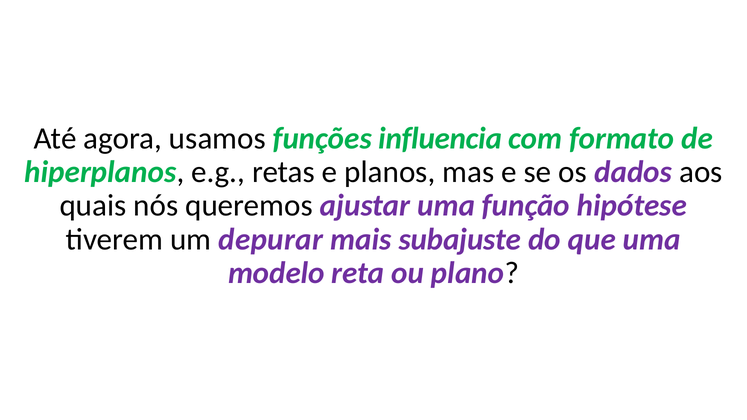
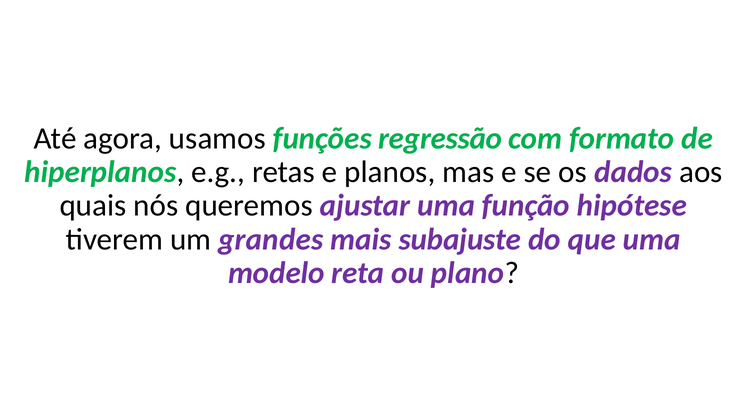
influencia: influencia -> regressão (440, 139)
depurar: depurar -> grandes (271, 239)
